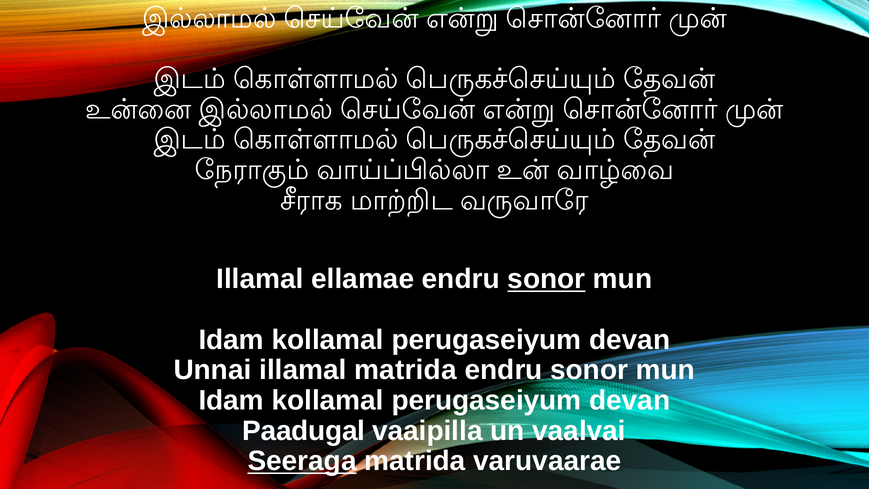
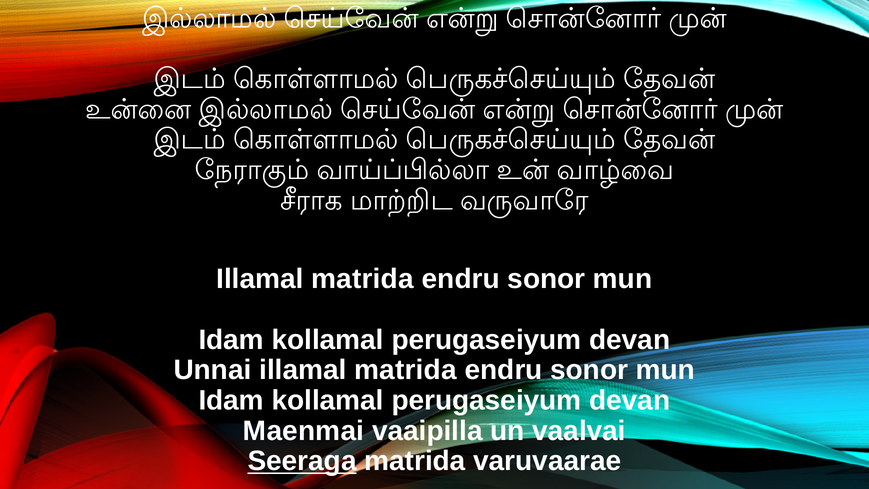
ellamae: ellamae -> matrida (363, 279)
sonor underline: present -> none (546, 279)
Paadugal: Paadugal -> Maenmai (304, 431)
